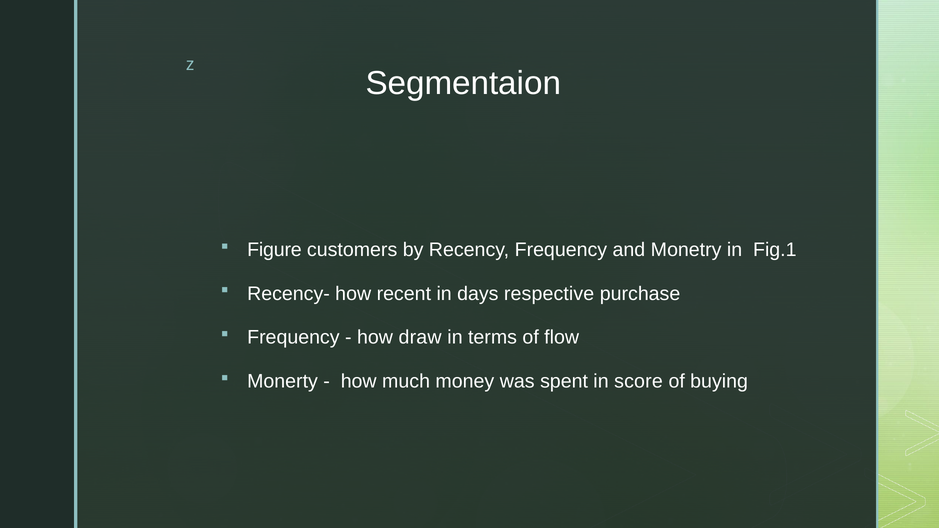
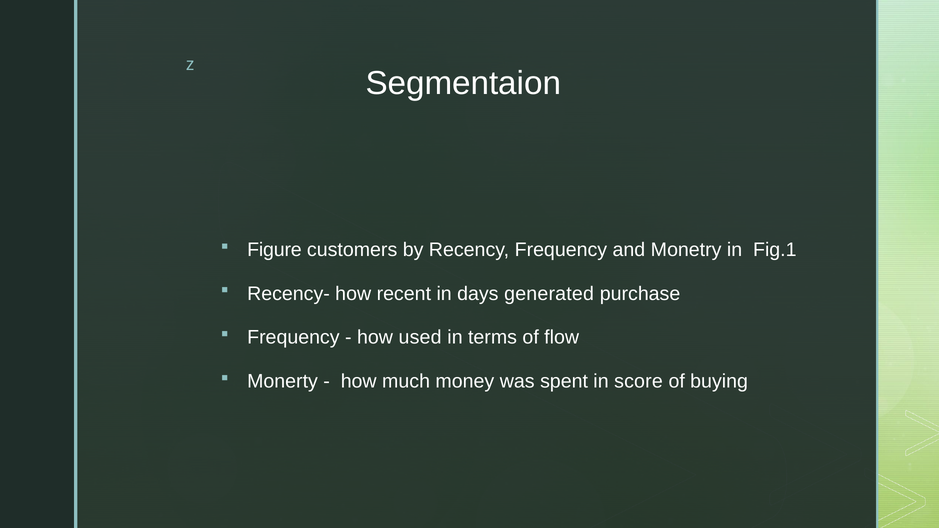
respective: respective -> generated (549, 294)
draw: draw -> used (420, 338)
